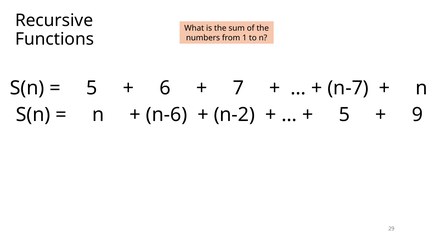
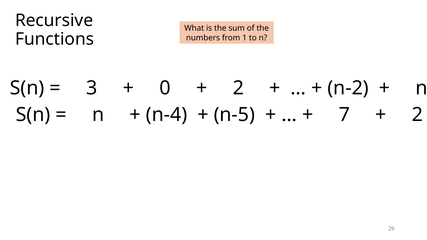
5: 5 -> 3 (92, 88)
6: 6 -> 0 (165, 88)
7: 7 -> 2 (238, 88)
n-7: n-7 -> n-2 (348, 88)
n-6: n-6 -> n-4 (167, 115)
n-2: n-2 -> n-5 (234, 115)
5: 5 -> 7 (344, 115)
9: 9 -> 2 (418, 115)
